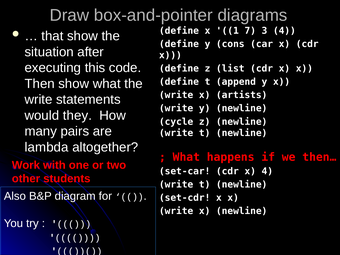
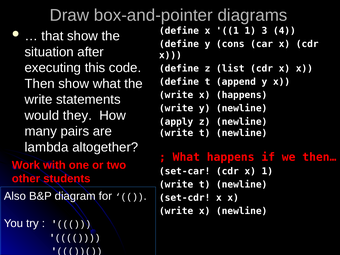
1 7: 7 -> 1 (250, 31)
x artists: artists -> happens (242, 95)
cycle: cycle -> apply (176, 122)
cdr x 4: 4 -> 1 (267, 171)
